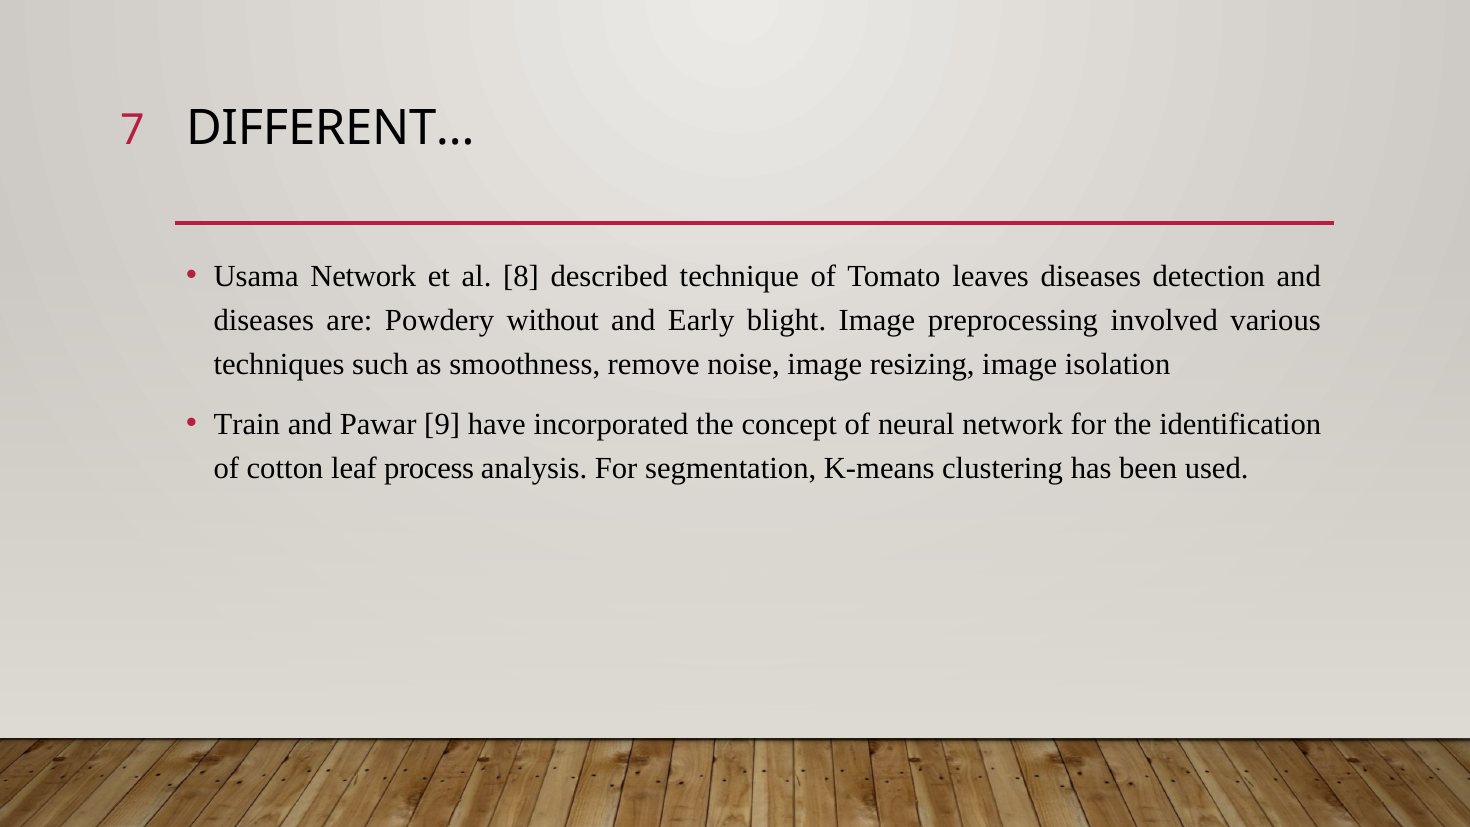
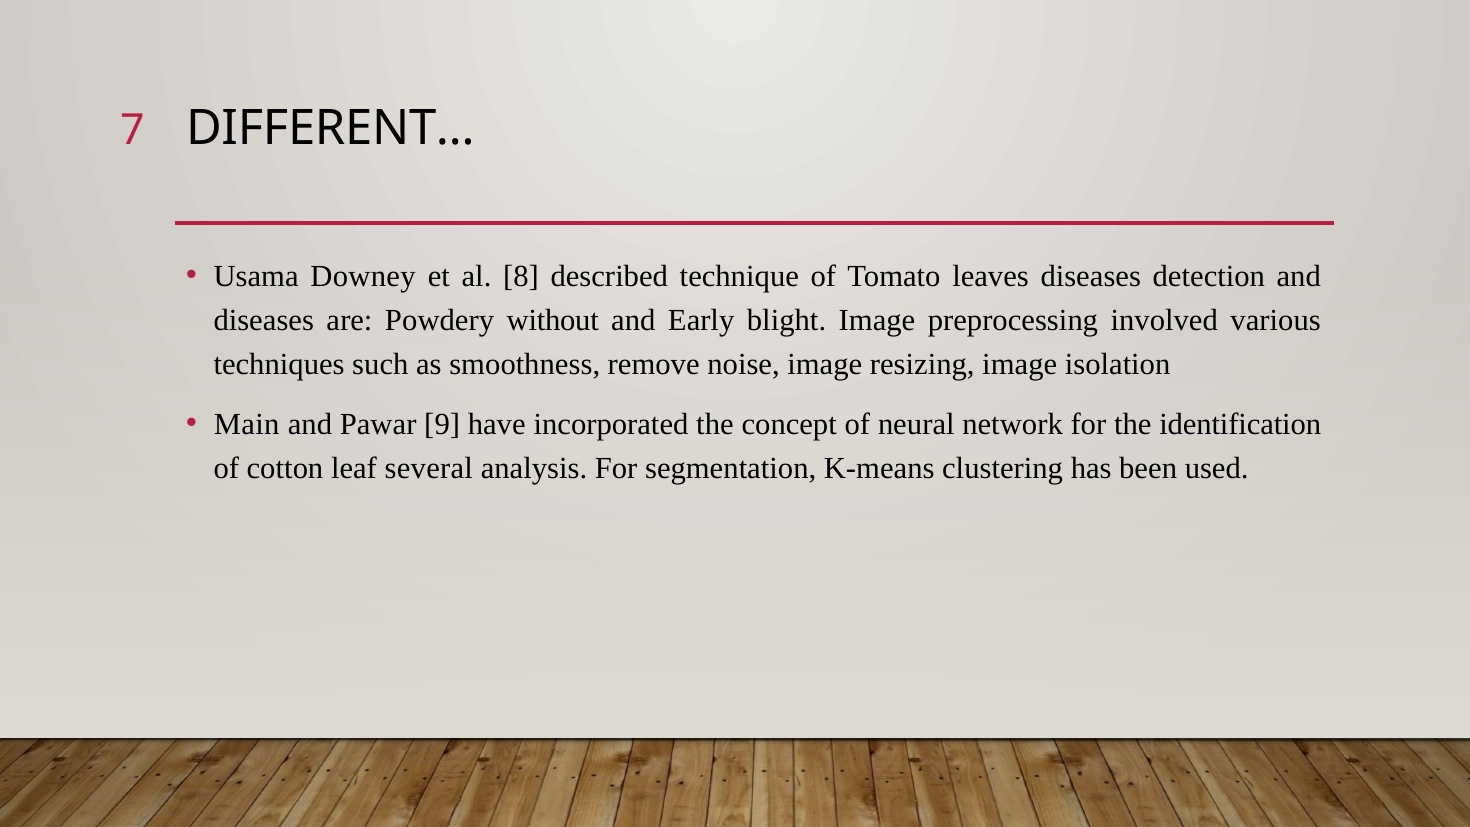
Usama Network: Network -> Downey (363, 276)
Train: Train -> Main (247, 424)
process: process -> several (429, 468)
